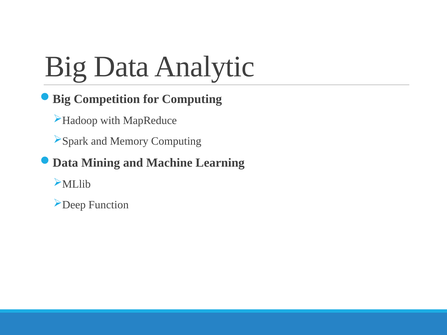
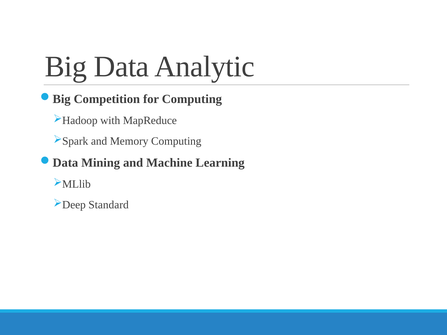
Function: Function -> Standard (109, 205)
